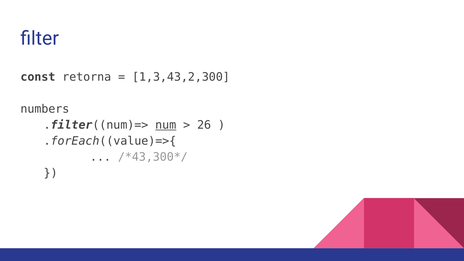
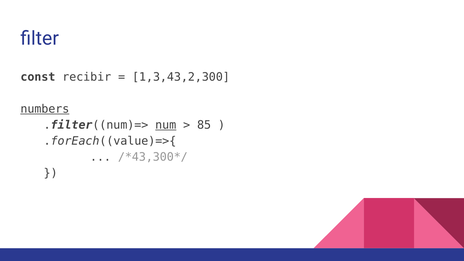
retorna: retorna -> recibir (87, 77)
numbers underline: none -> present (45, 109)
26: 26 -> 85 (204, 125)
